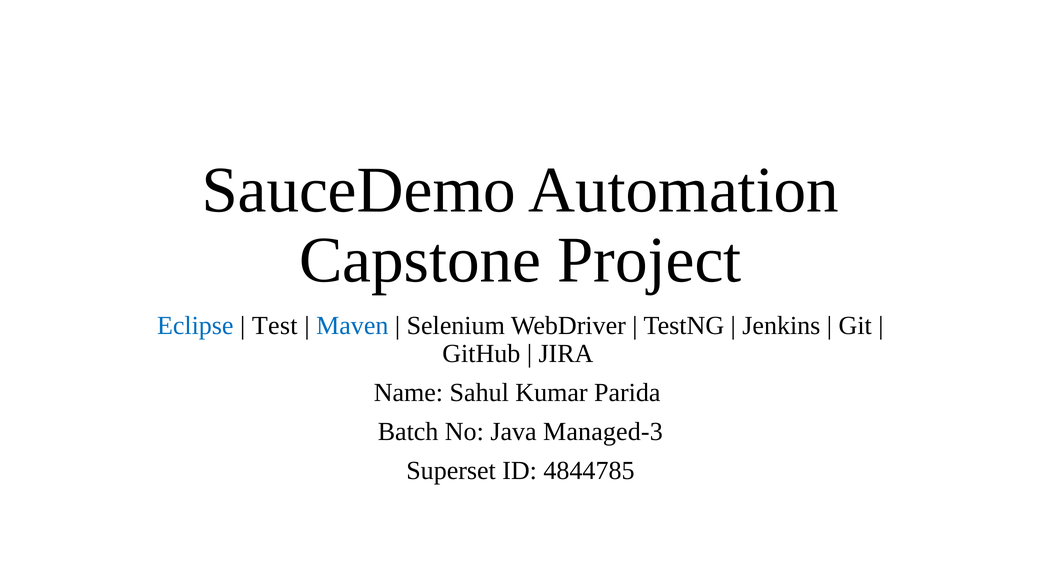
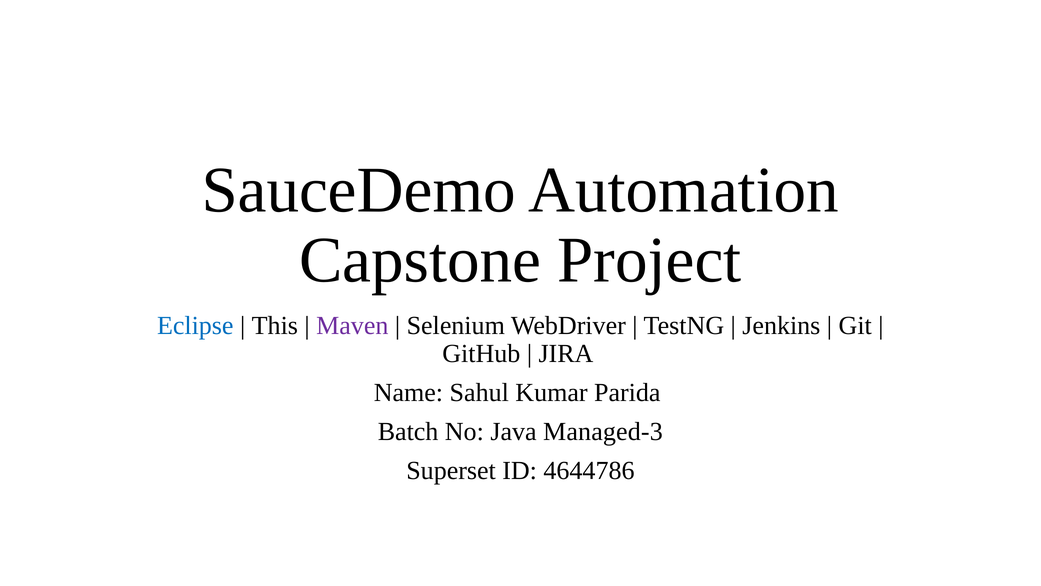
Test: Test -> This (275, 325)
Maven colour: blue -> purple (352, 325)
4844785: 4844785 -> 4644786 (589, 470)
